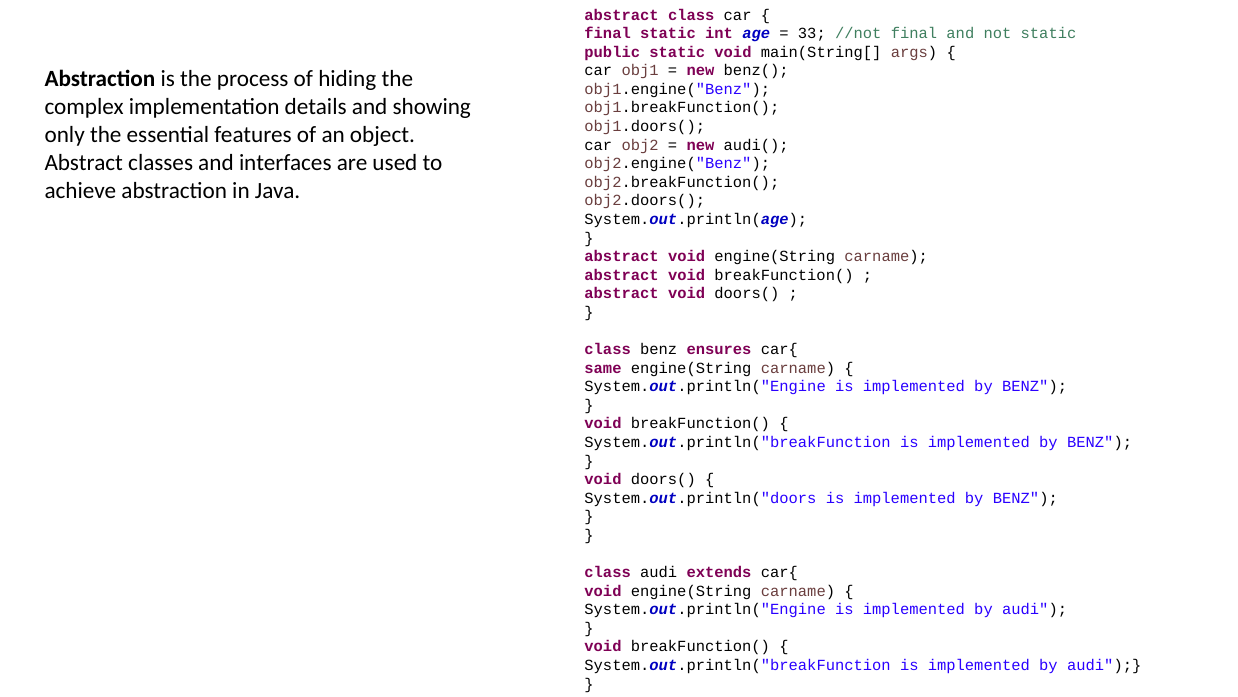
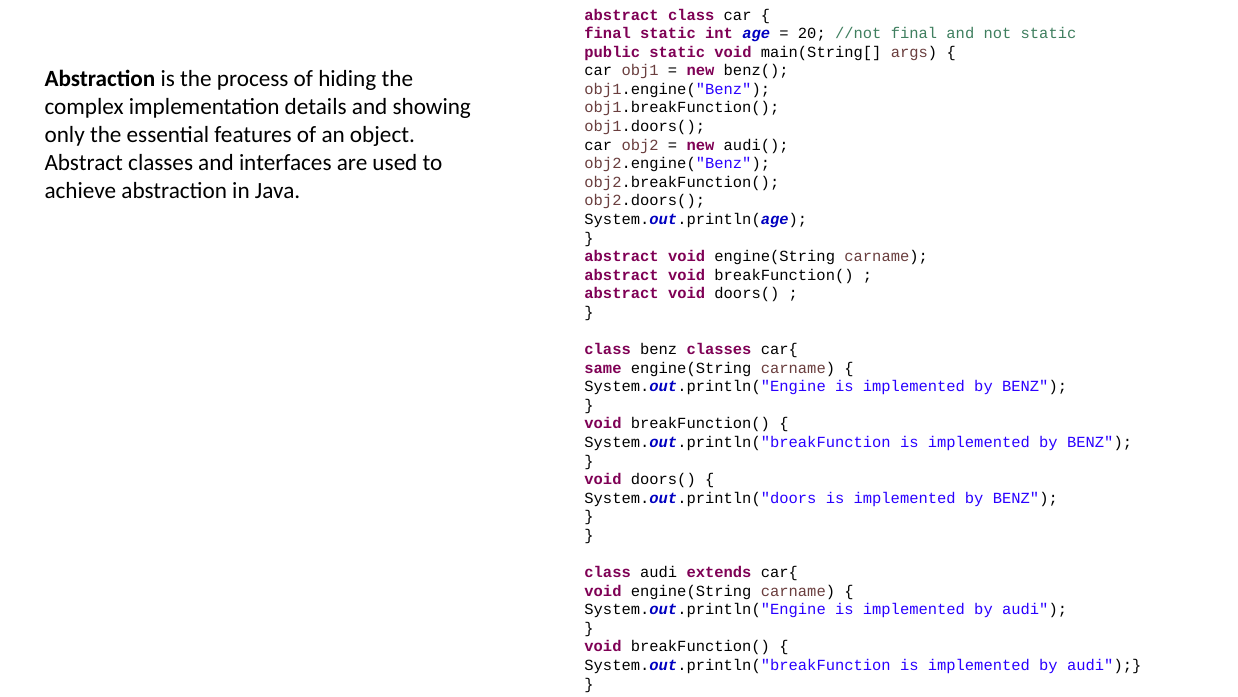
33: 33 -> 20 (812, 33)
benz ensures: ensures -> classes (719, 349)
